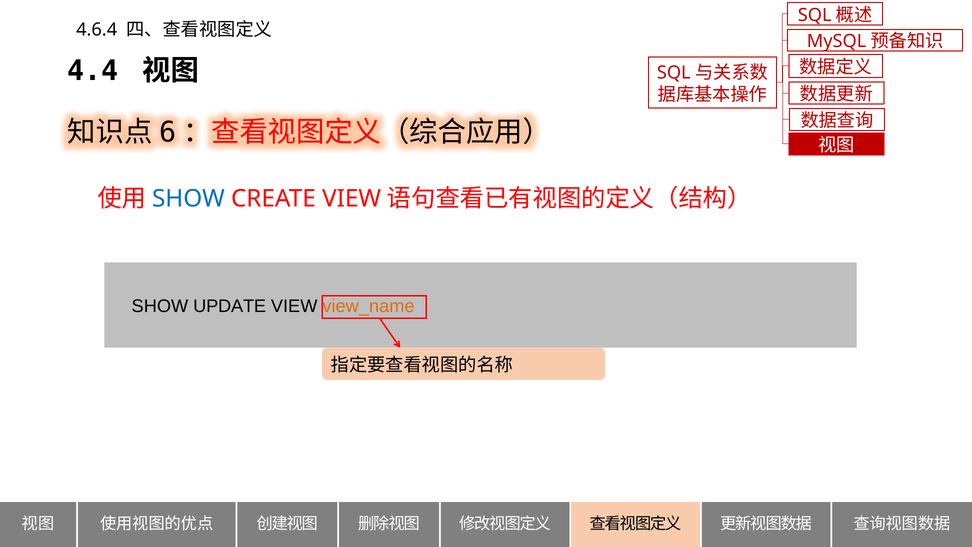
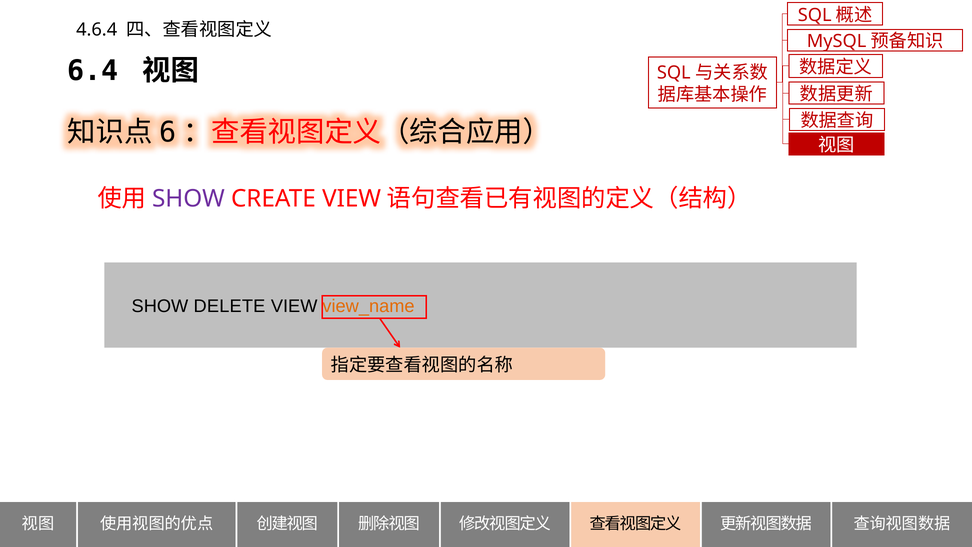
4.4: 4.4 -> 6.4 (93, 71)
SHOW colour: blue -> purple (188, 199)
UPDATE: UPDATE -> DELETE (229, 306)
